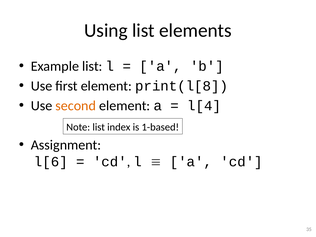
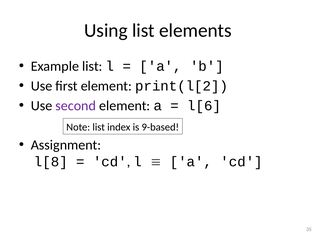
print(l[8: print(l[8 -> print(l[2 (182, 86)
second colour: orange -> purple (76, 106)
l[4: l[4 -> l[6 (204, 106)
1-based: 1-based -> 9-based (160, 127)
l[6: l[6 -> l[8 (51, 162)
